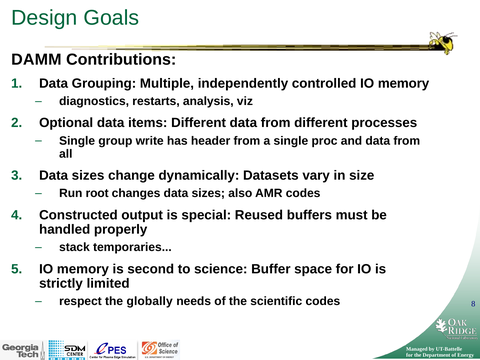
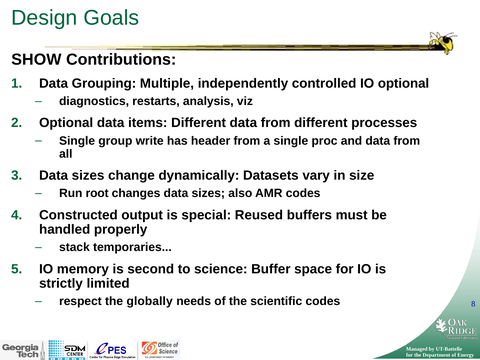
DAMM: DAMM -> SHOW (36, 60)
controlled IO memory: memory -> optional (403, 83)
